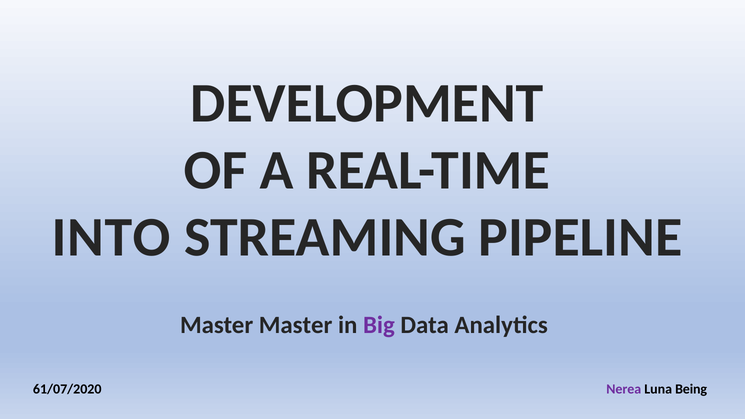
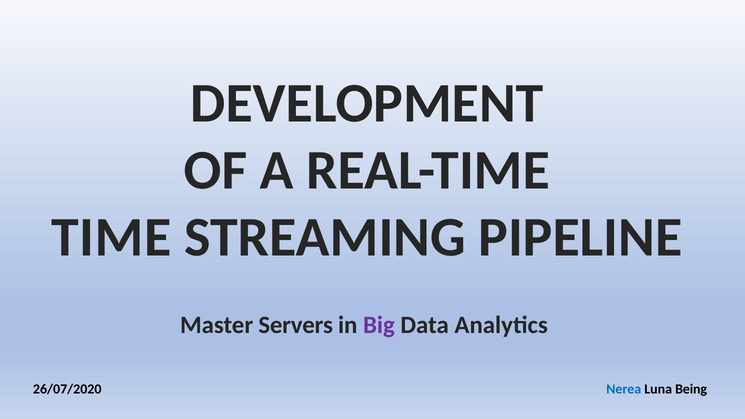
INTO: INTO -> TIME (111, 237)
Master Master: Master -> Servers (296, 325)
61/07/2020: 61/07/2020 -> 26/07/2020 (67, 389)
Nerea colour: purple -> blue (624, 389)
